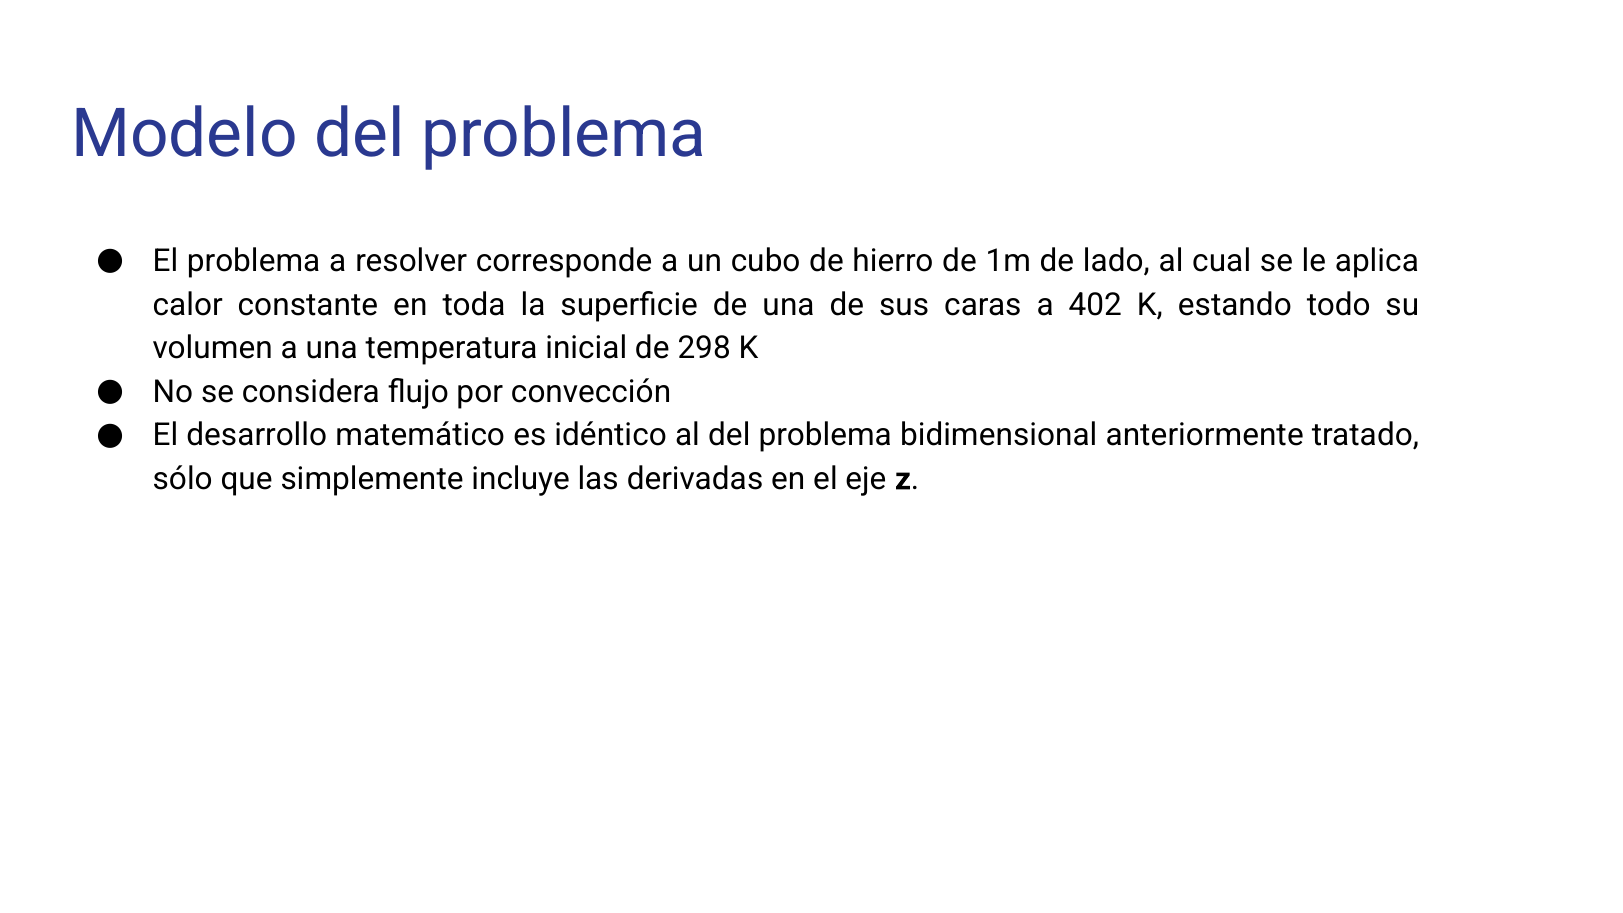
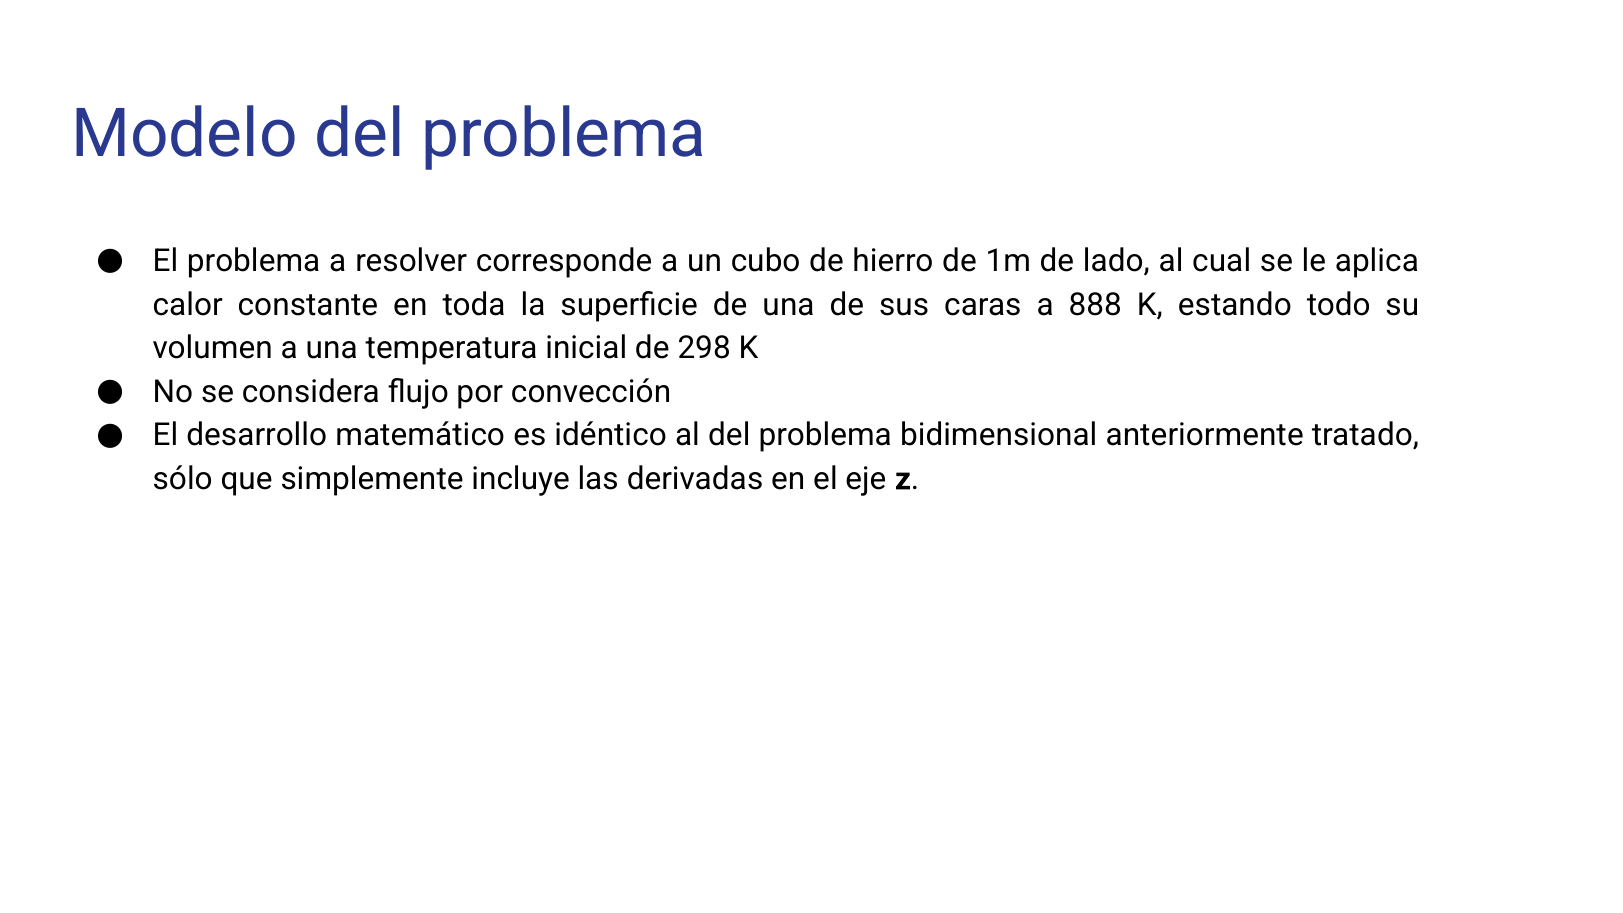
402: 402 -> 888 (1095, 305)
